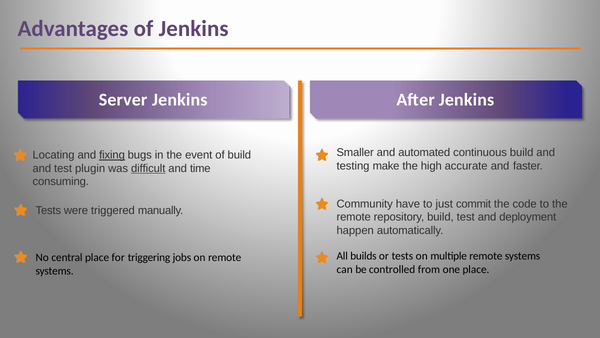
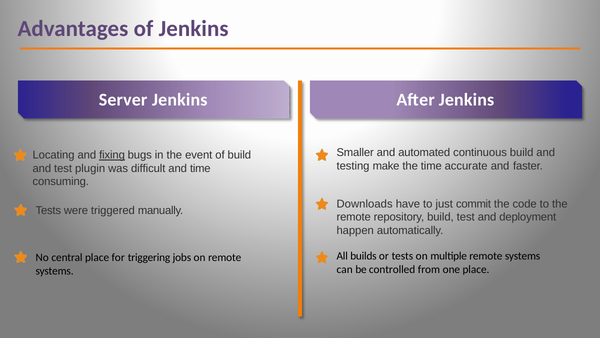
the high: high -> time (431, 166)
difficult underline: present -> none (148, 168)
Community: Community -> Downloads (365, 204)
